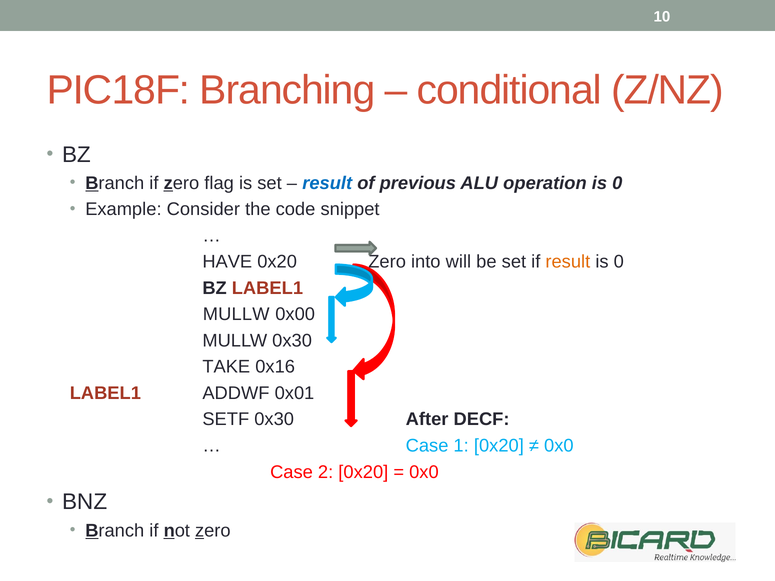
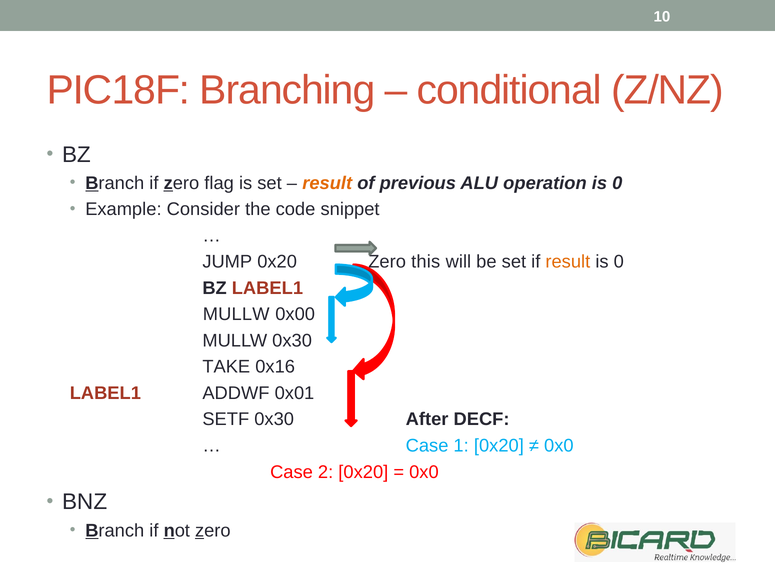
result colour: blue -> orange (327, 183)
HAVE: HAVE -> JUMP (227, 262)
into: into -> this (426, 262)
